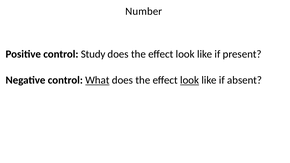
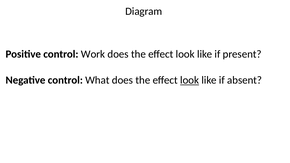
Number: Number -> Diagram (144, 11)
Study: Study -> Work (93, 54)
What underline: present -> none (97, 80)
